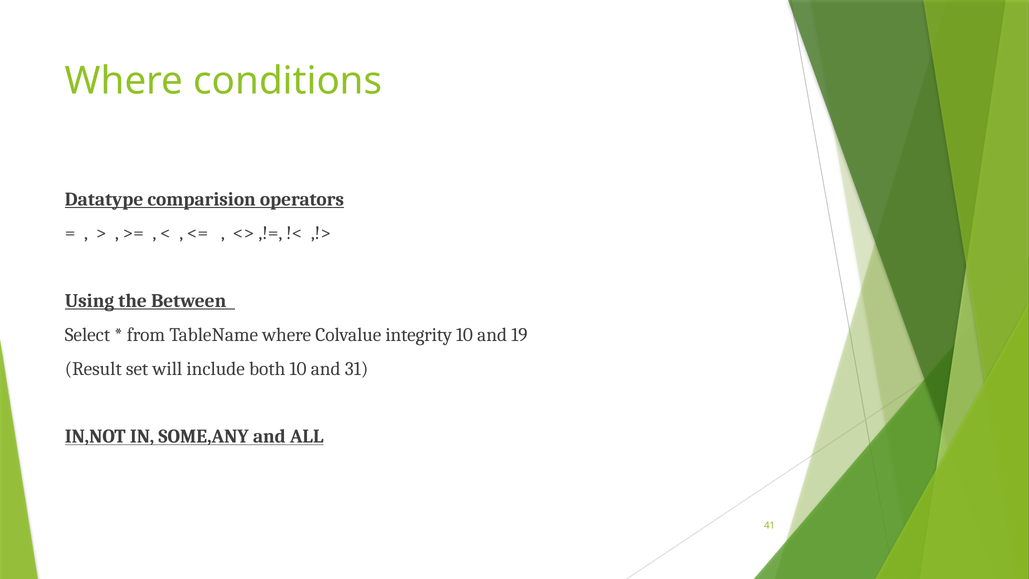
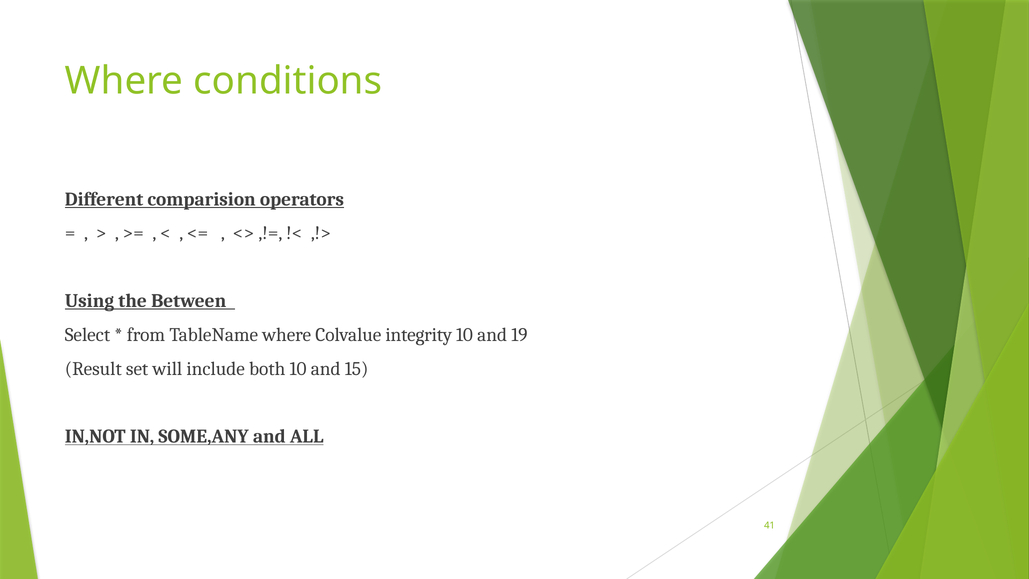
Datatype: Datatype -> Different (104, 199)
31: 31 -> 15 (357, 369)
